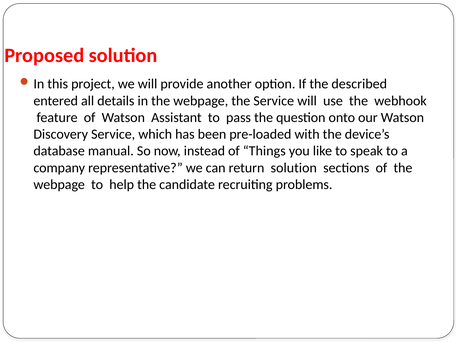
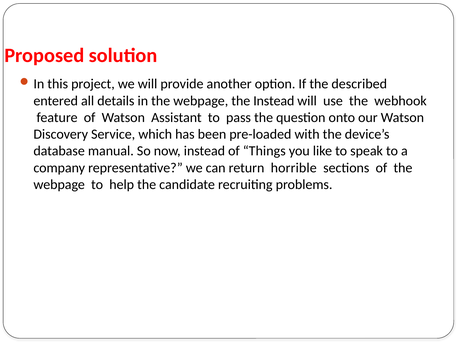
the Service: Service -> Instead (274, 101)
return solution: solution -> horrible (294, 168)
